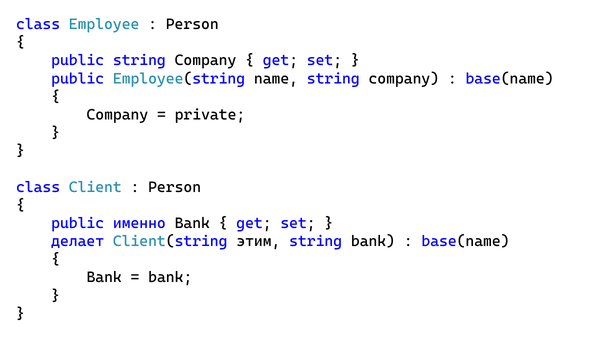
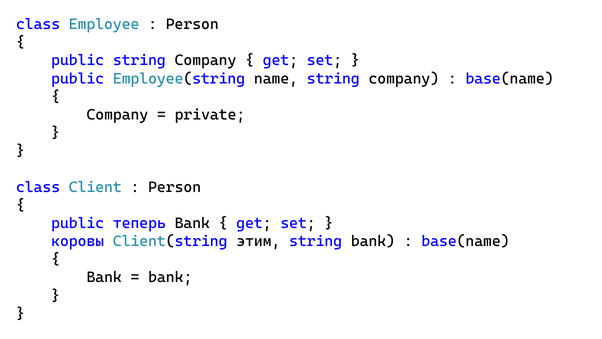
именно: именно -> теперь (139, 223)
делает: делает -> коровы (78, 241)
